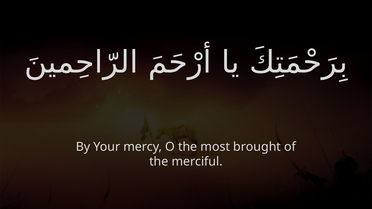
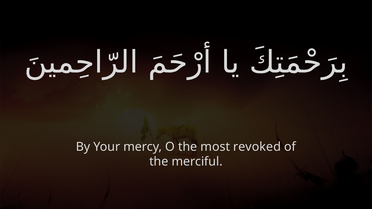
brought: brought -> revoked (257, 147)
